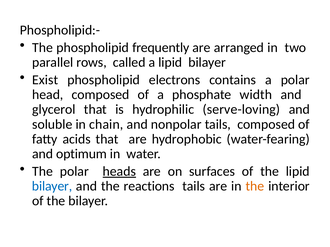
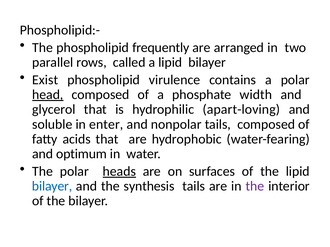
electrons: electrons -> virulence (175, 80)
head underline: none -> present (48, 95)
serve-loving: serve-loving -> apart-loving (241, 110)
chain: chain -> enter (106, 124)
reactions: reactions -> synthesis (149, 187)
the colour: orange -> purple (255, 187)
